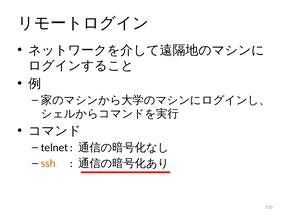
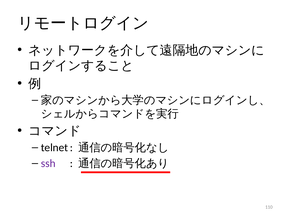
ssh colour: orange -> purple (48, 164)
